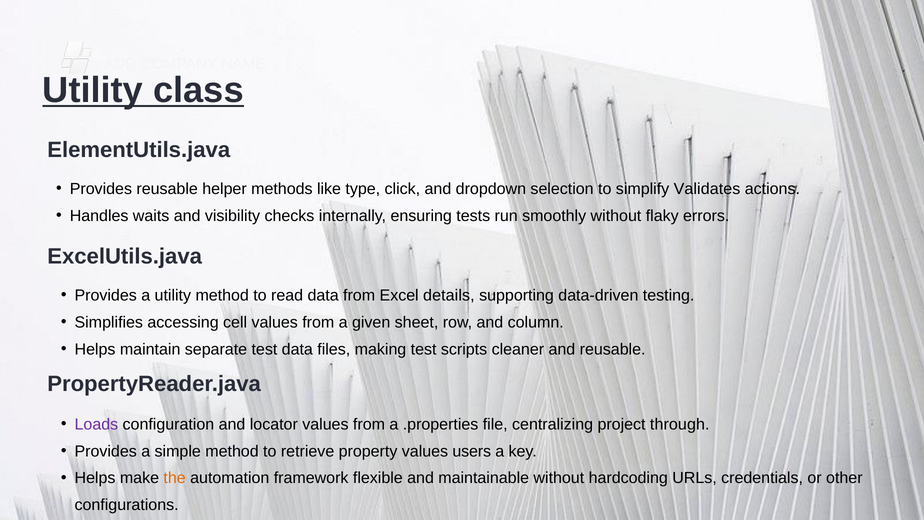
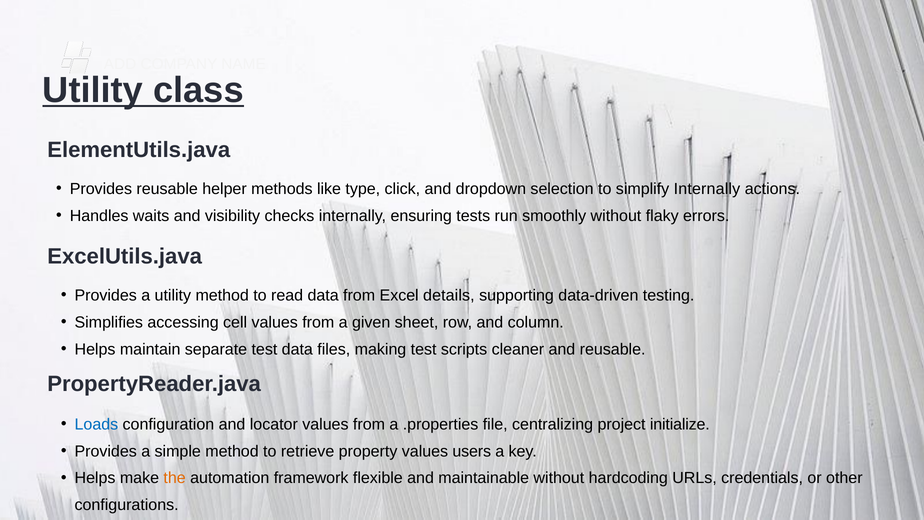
simplify Validates: Validates -> Internally (707, 189)
Loads colour: purple -> blue (96, 424)
through: through -> initialize (680, 424)
